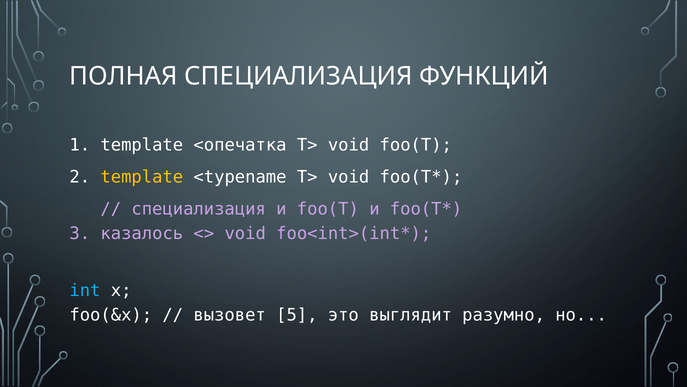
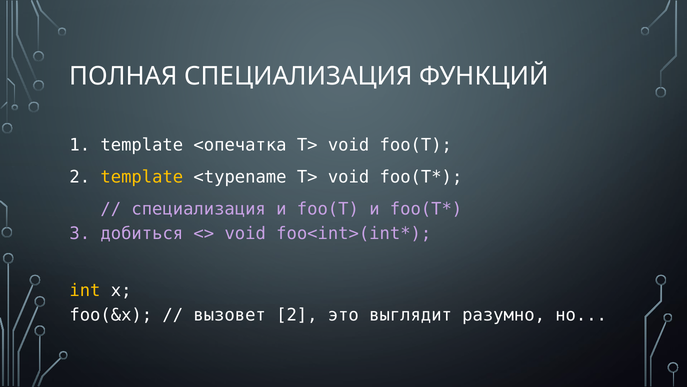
казалось: казалось -> добиться (142, 233)
int colour: light blue -> yellow (85, 290)
вызовет 5: 5 -> 2 (297, 315)
